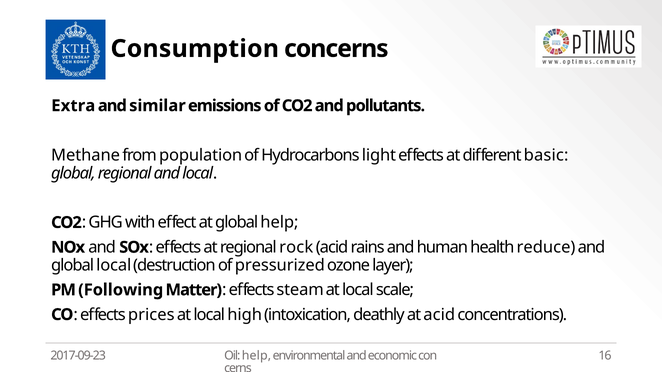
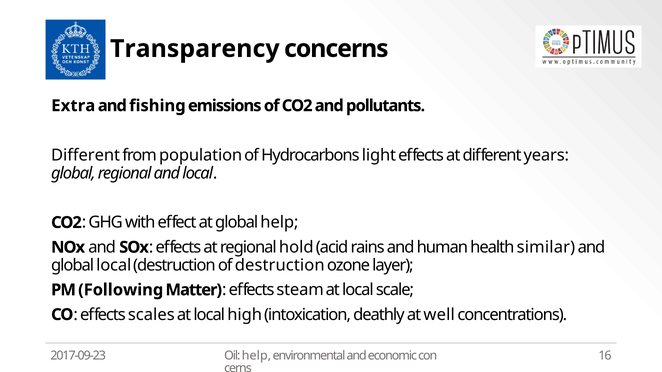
Consumption: Consumption -> Transparency (195, 49)
similar: similar -> fishing (157, 106)
Methane: Methane -> Different (86, 155)
basic: basic -> years (546, 155)
rock: rock -> hold (296, 248)
reduce: reduce -> similar (546, 248)
of pressurized: pressurized -> destruction (280, 265)
prices: prices -> scales (151, 315)
at acid: acid -> well (439, 315)
